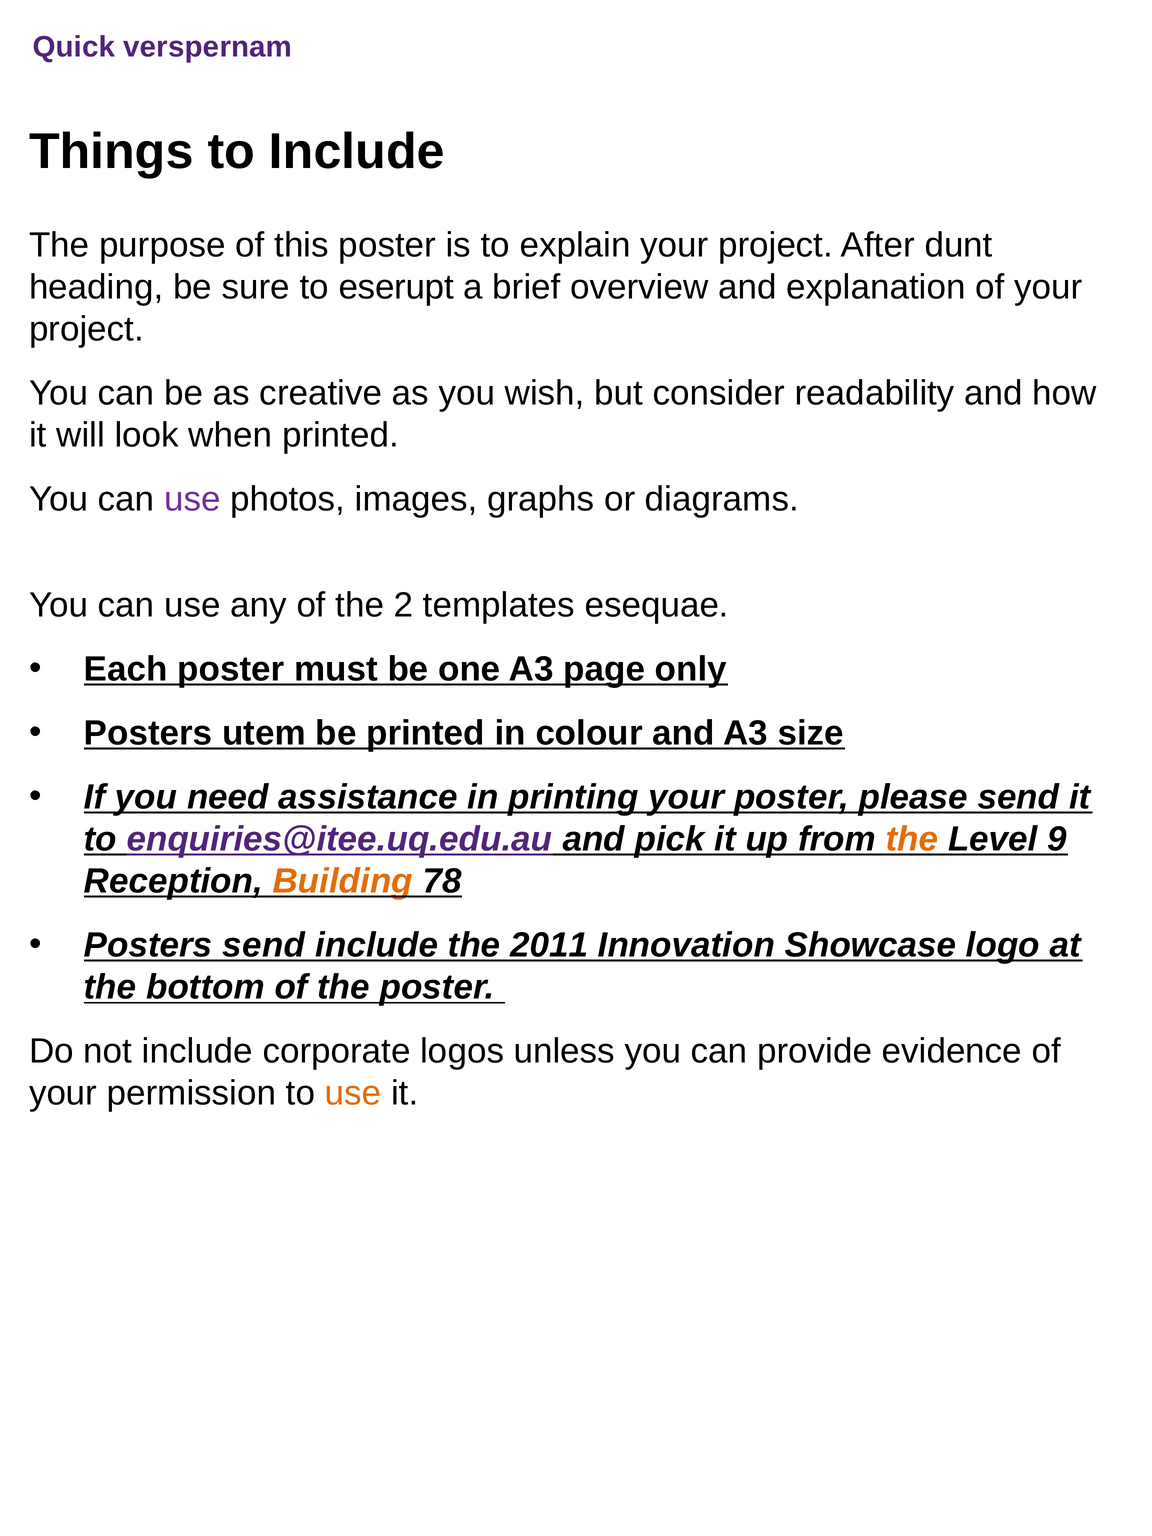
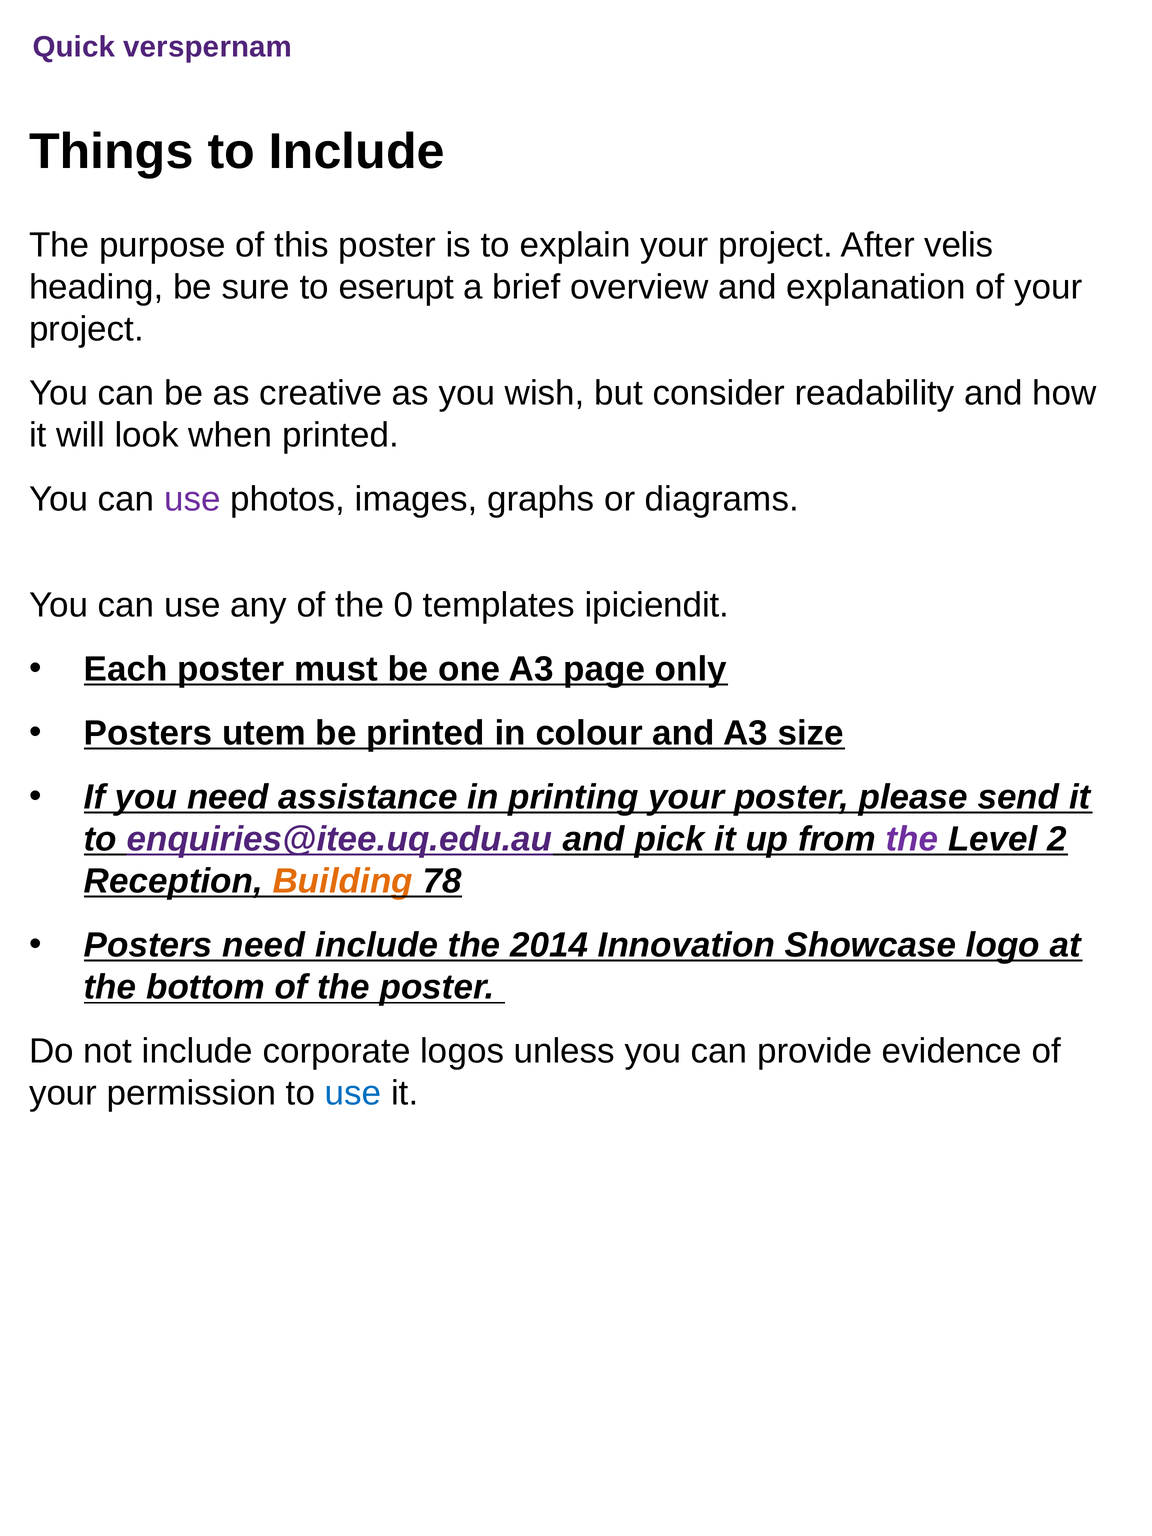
dunt: dunt -> velis (959, 245)
2: 2 -> 0 (404, 605)
esequae: esequae -> ipiciendit (657, 605)
the colour: orange -> purple (912, 839)
9: 9 -> 2 (1057, 839)
Posters send: send -> need (264, 945)
2011: 2011 -> 2014 (549, 945)
use colour: orange -> blue (353, 1093)
